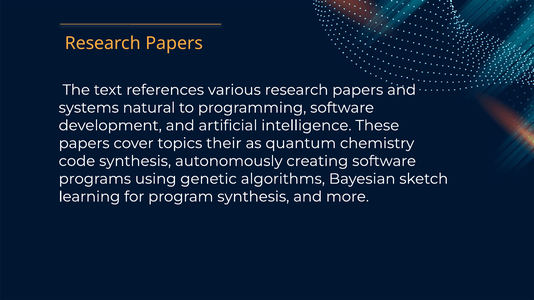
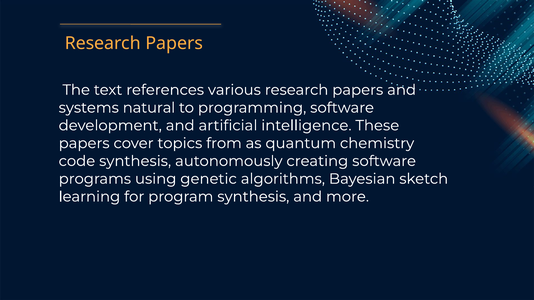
their: their -> from (224, 143)
